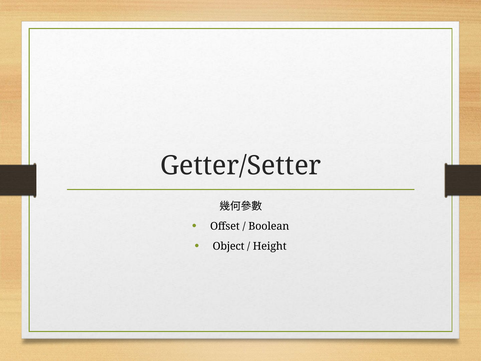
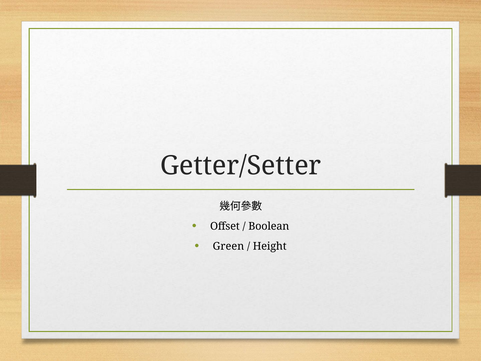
Object: Object -> Green (228, 246)
